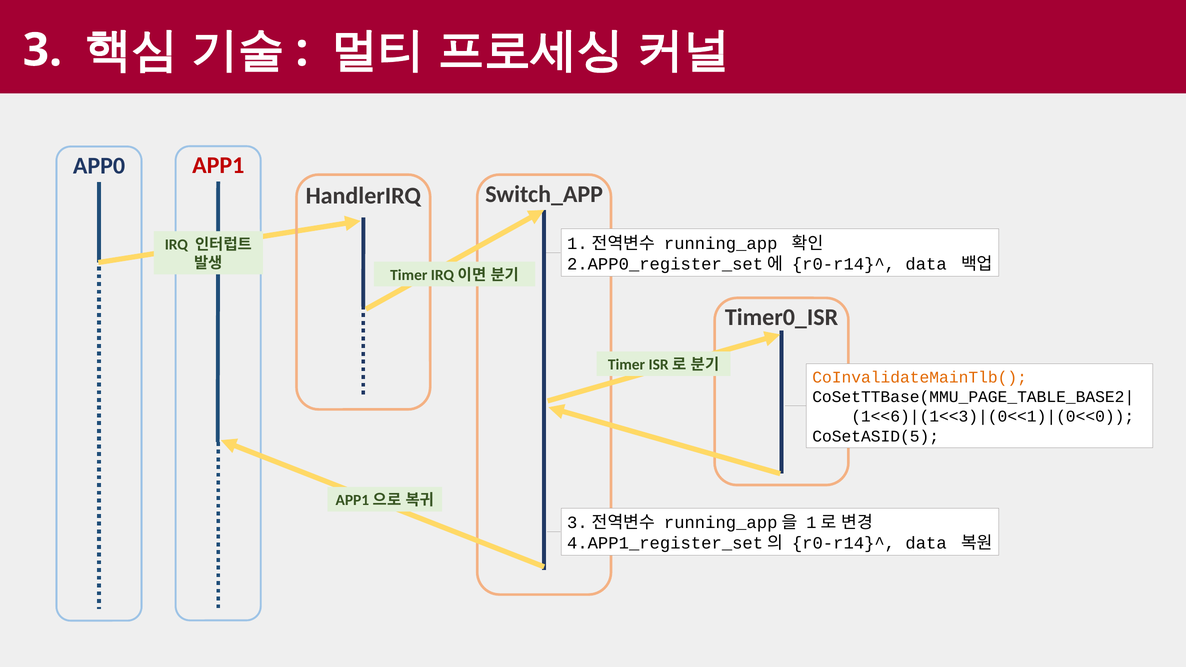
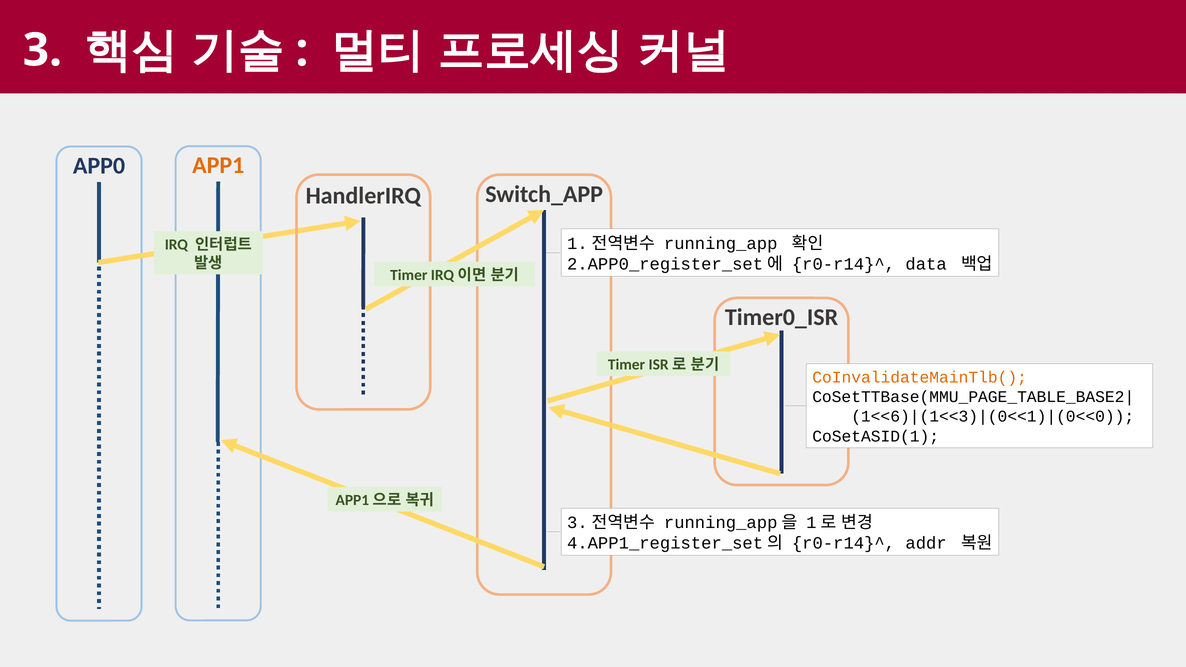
APP1 colour: red -> orange (218, 165)
CoSetASID(5: CoSetASID(5 -> CoSetASID(1 (876, 436)
data: data -> addr (926, 543)
